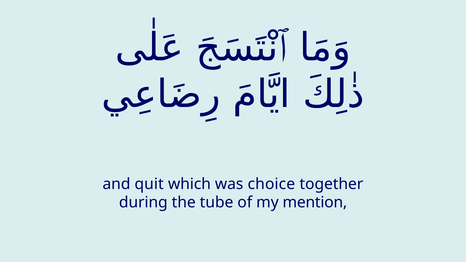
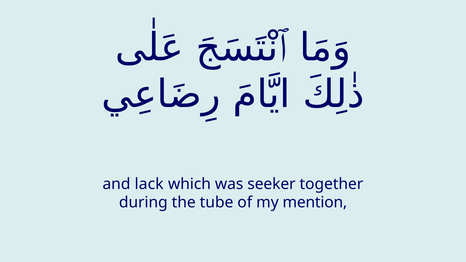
quit: quit -> lack (149, 184)
choice: choice -> seeker (271, 184)
